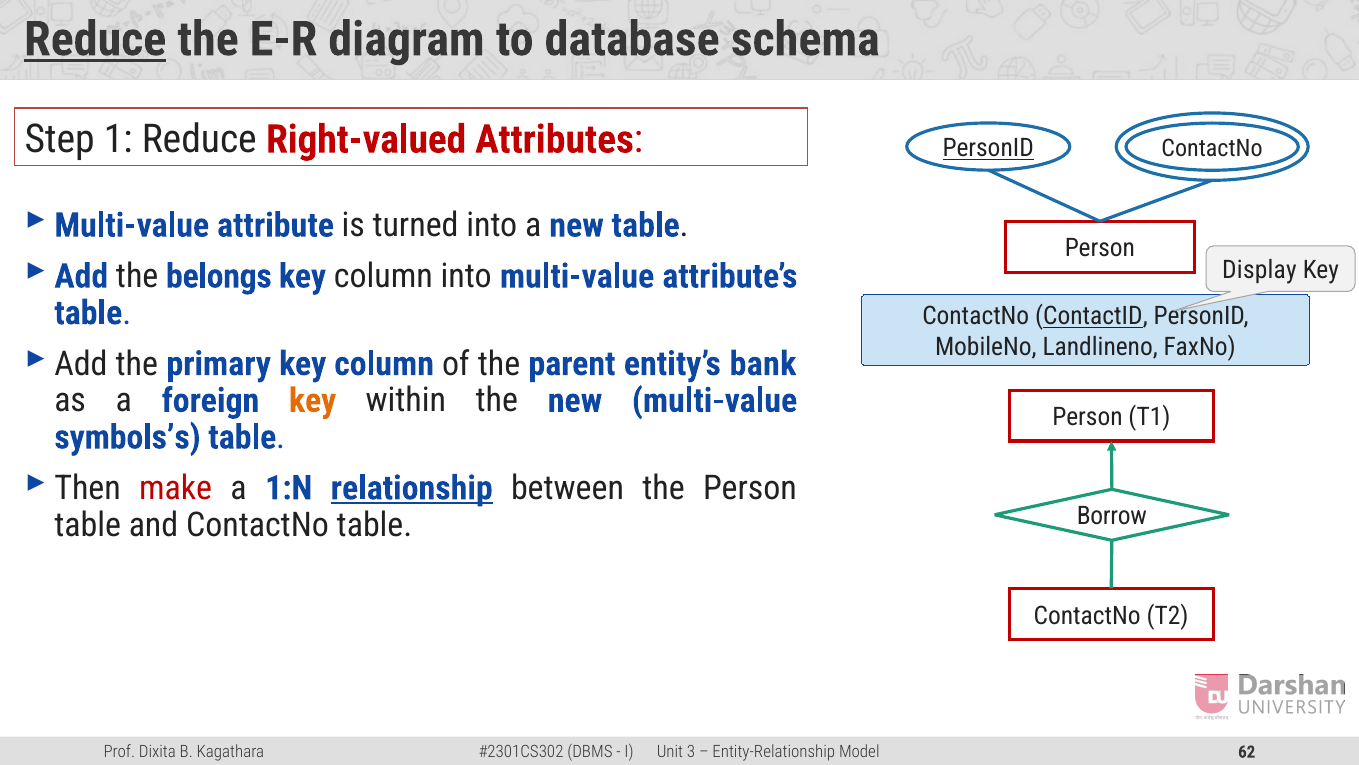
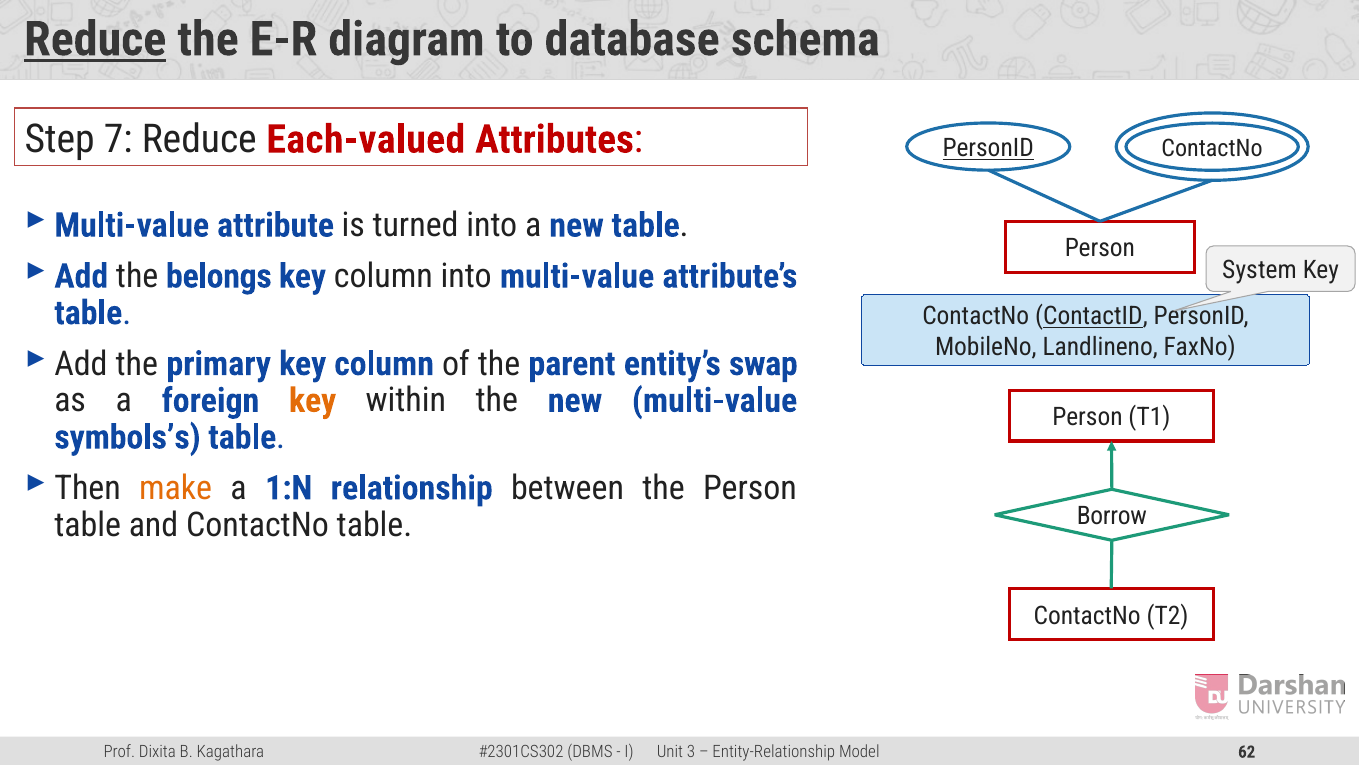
1: 1 -> 7 (118, 139)
Right-valued: Right-valued -> Each-valued (366, 139)
Display: Display -> System (1260, 270)
bank: bank -> swap (763, 364)
make colour: red -> orange (176, 488)
relationship underline: present -> none (412, 488)
